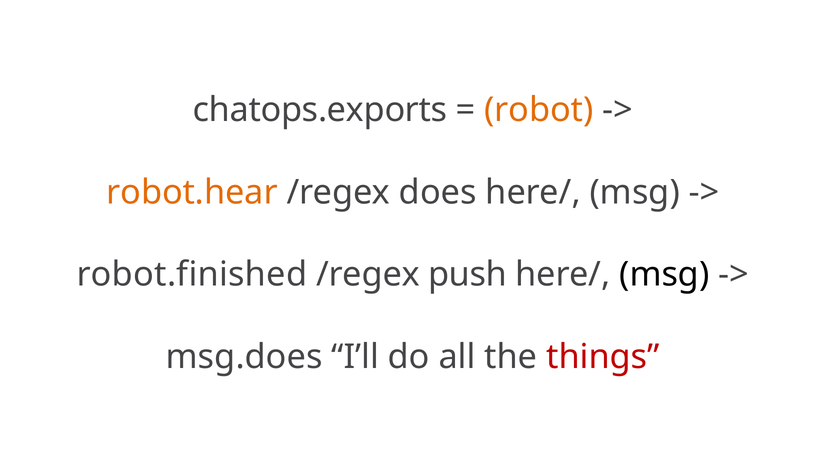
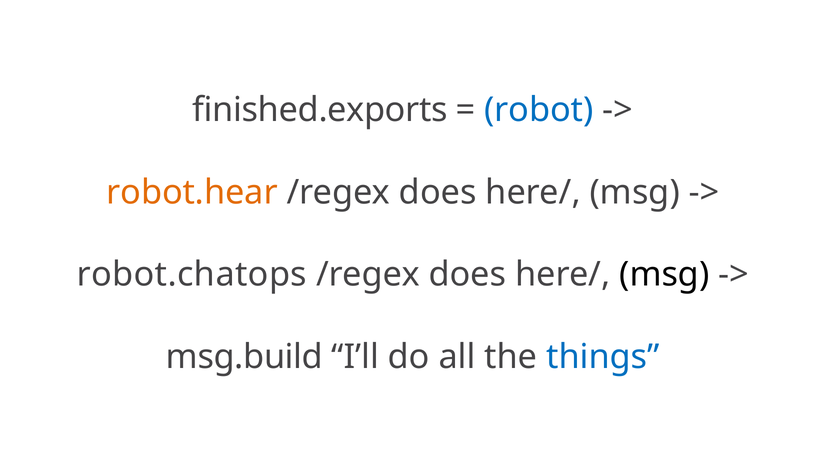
chatops.exports: chatops.exports -> finished.exports (320, 110)
robot colour: orange -> blue (539, 110)
robot.finished: robot.finished -> robot.chatops (192, 275)
push: push -> does (467, 275)
msg.does: msg.does -> msg.build (244, 357)
things colour: red -> blue (603, 357)
